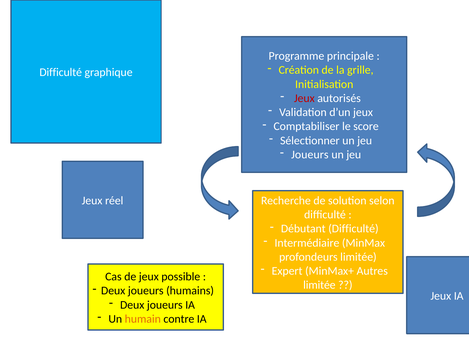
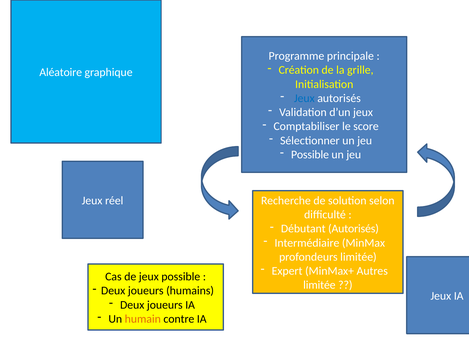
Difficulté: Difficulté -> Aléatoire (61, 72)
Jeux colour: red -> blue (304, 98)
Joueurs: Joueurs -> Possible (310, 154)
Débutant Difficulté: Difficulté -> Autorisés (353, 229)
